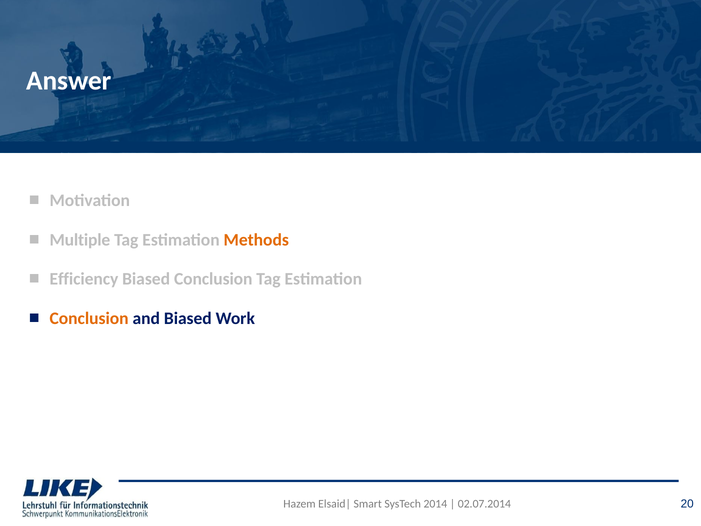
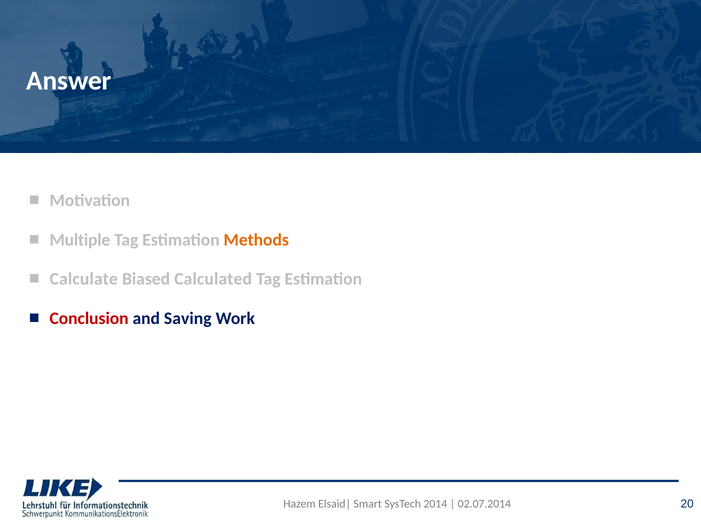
Efficiency: Efficiency -> Calculate (84, 279)
Biased Conclusion: Conclusion -> Calculated (213, 279)
Conclusion colour: orange -> red (89, 318)
and Biased: Biased -> Saving (188, 318)
